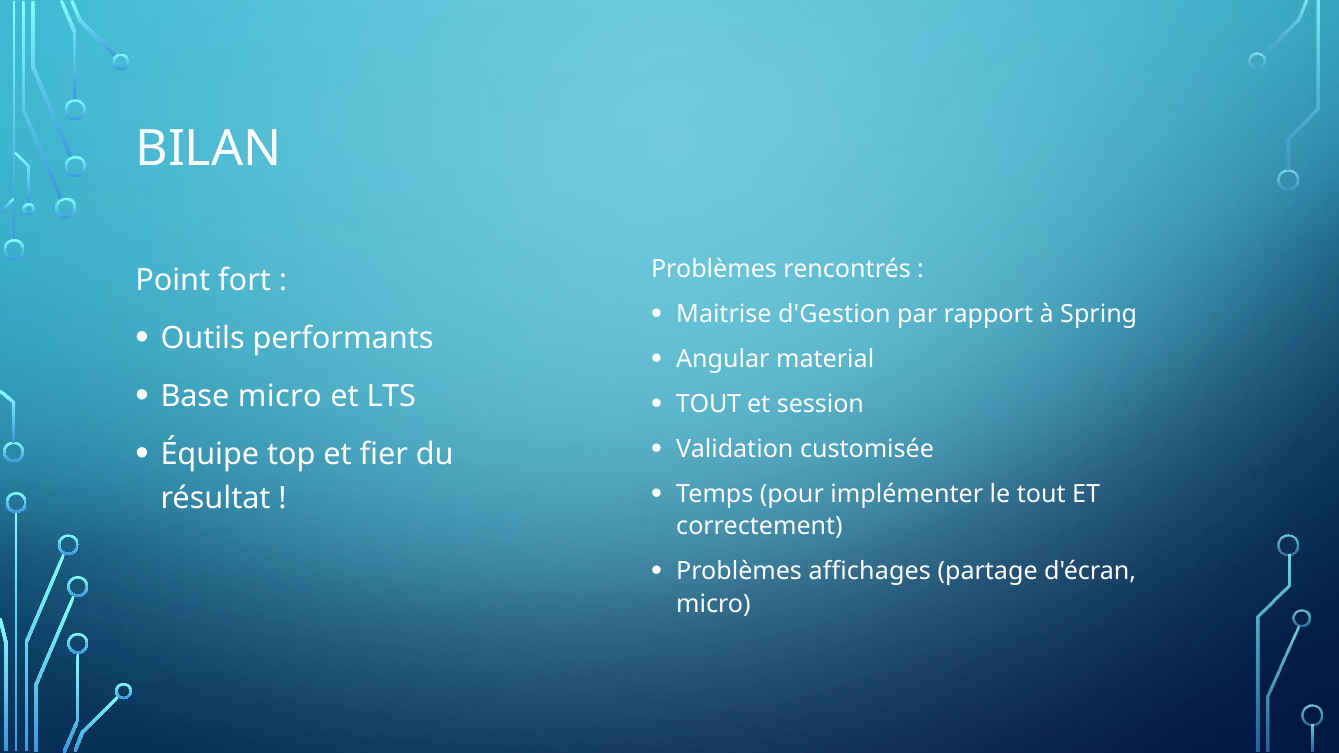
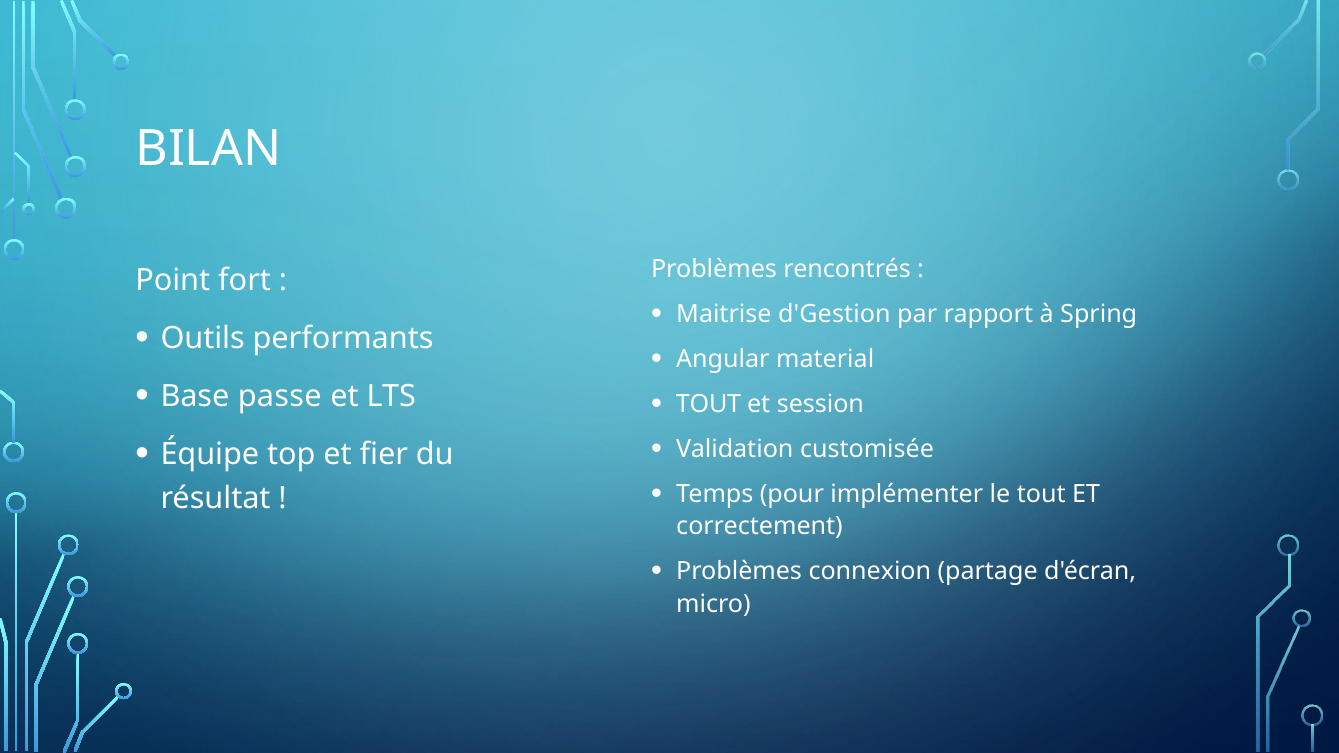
Base micro: micro -> passe (280, 396)
affichages: affichages -> connexion (870, 572)
